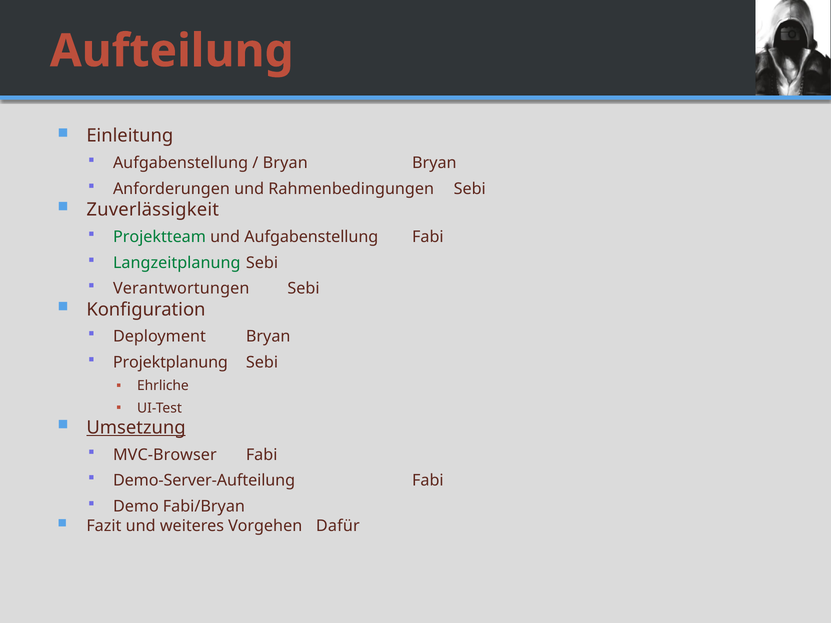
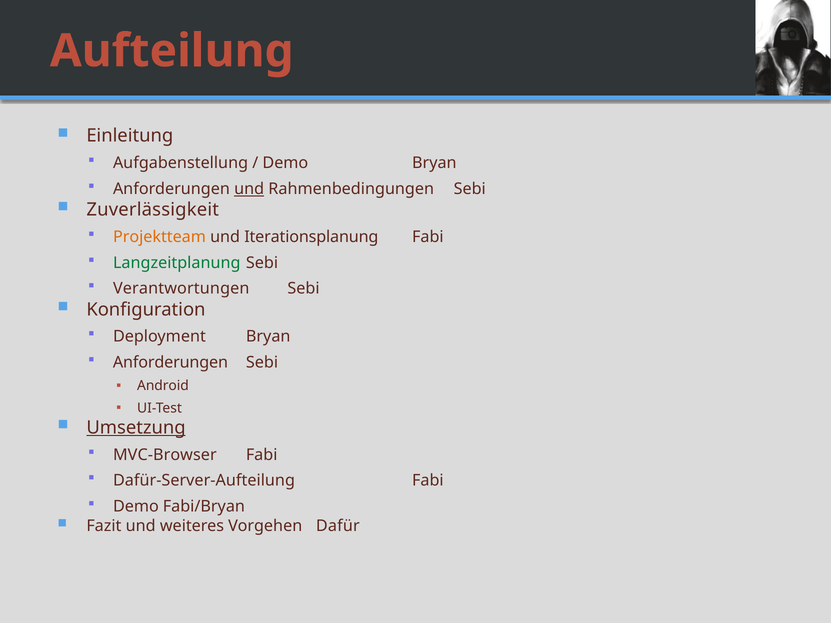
Bryan: Bryan -> Demo (285, 163)
und underline: none -> present (249, 189)
Projektteam colour: green -> orange (159, 237)
und Aufgabenstellung: Aufgabenstellung -> Iterationsplanung (311, 237)
Projektplanung: Projektplanung -> Anforderungen (170, 363)
Ehrliche: Ehrliche -> Android (163, 386)
Demo-Server-Aufteilung: Demo-Server-Aufteilung -> Dafür-Server-Aufteilung (204, 481)
